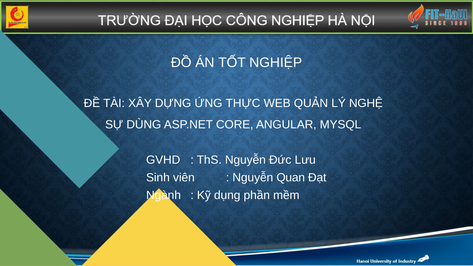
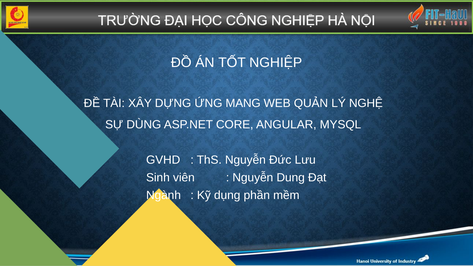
THỰC: THỰC -> MANG (243, 103)
Quan: Quan -> Dung (291, 178)
